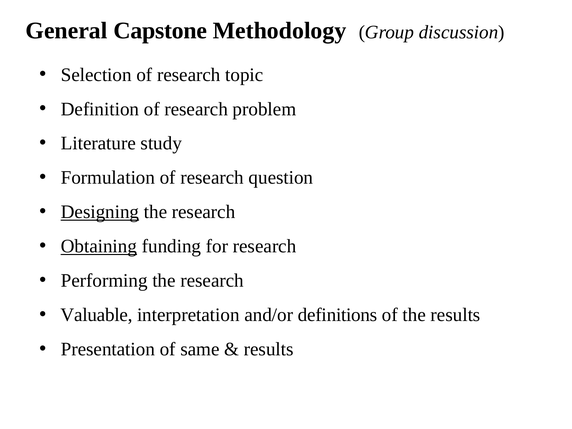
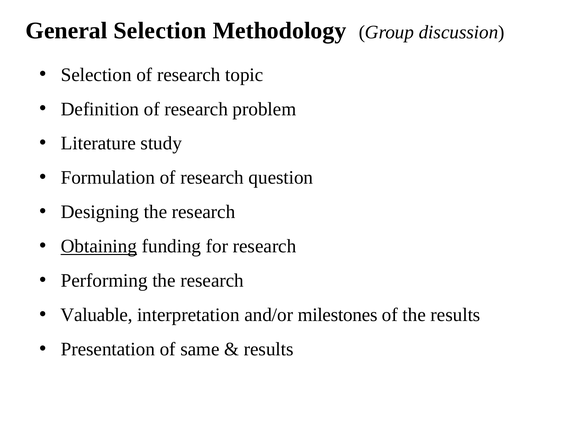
General Capstone: Capstone -> Selection (160, 31)
Designing underline: present -> none (100, 212)
definitions: definitions -> milestones (338, 315)
